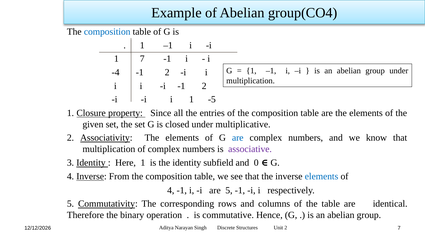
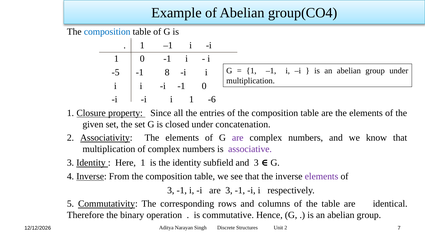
1 7: 7 -> 0 (142, 59)
-4: -4 -> -5 (116, 72)
2: 2 -> 8 (167, 72)
i -1 2: 2 -> 0 (204, 86)
-5: -5 -> -6 (212, 100)
multiplicative: multiplicative -> concatenation (243, 124)
are colour: blue -> purple (238, 138)
and 0: 0 -> 3 (256, 163)
elements colour: blue -> purple (322, 176)
4: 4 -> 3 (171, 190)
are 5: 5 -> 3 (229, 190)
